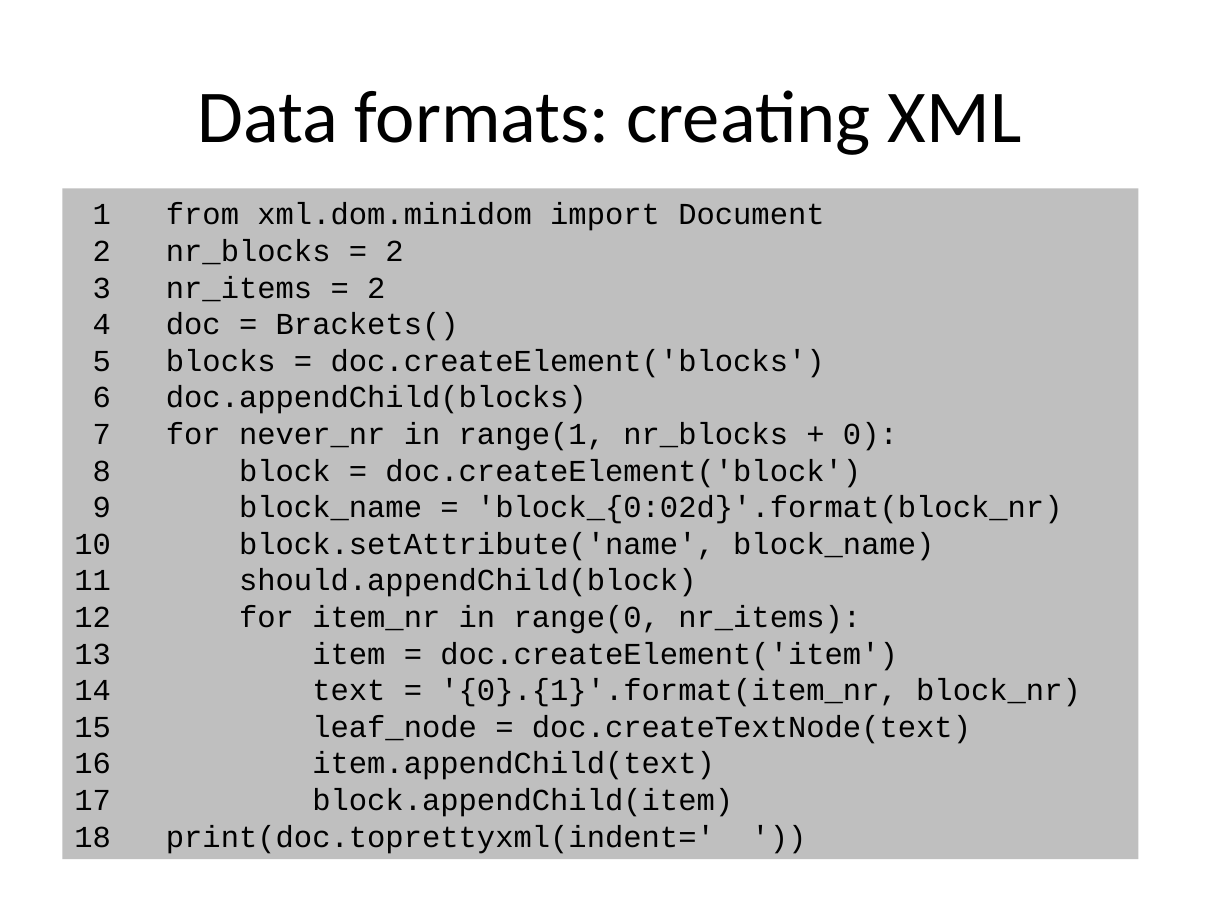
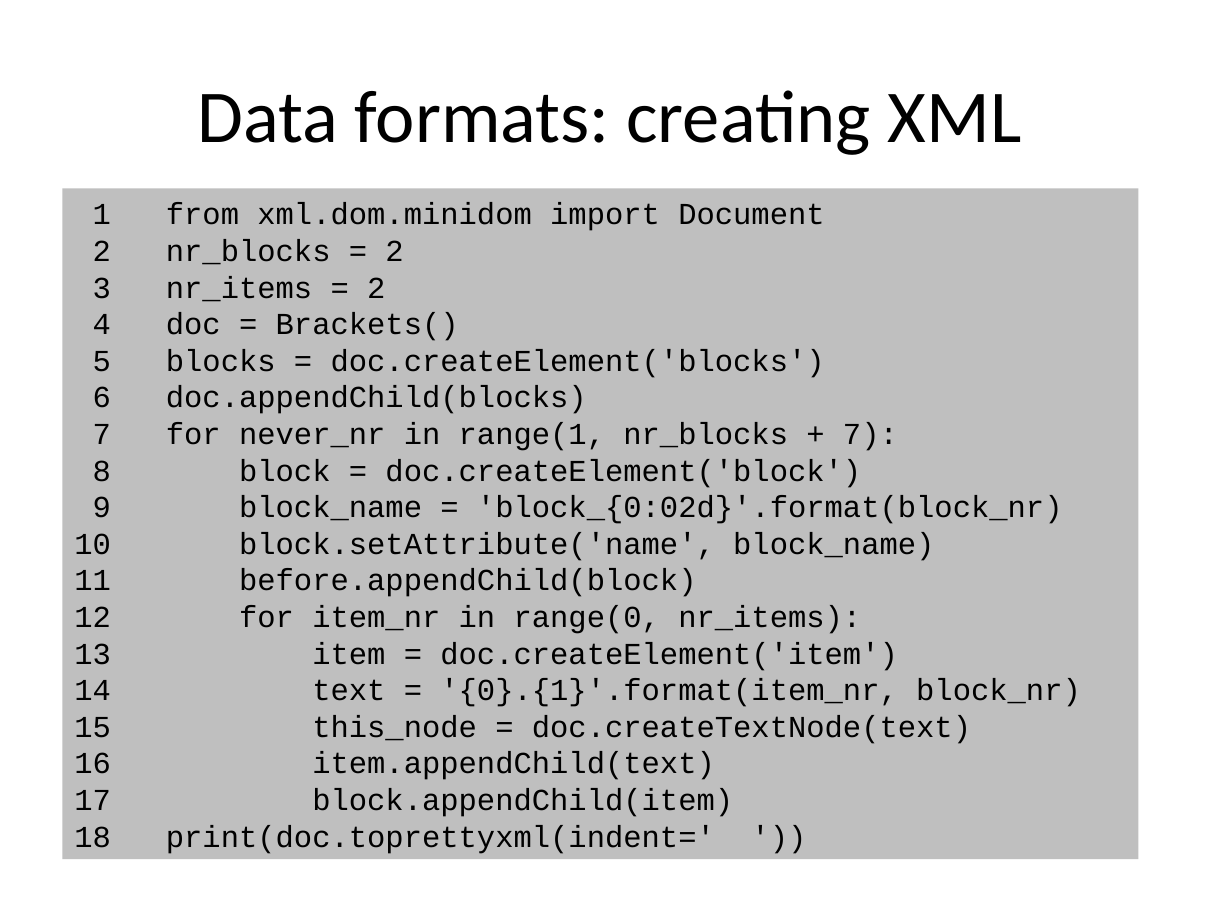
0: 0 -> 7 (870, 434)
should.appendChild(block: should.appendChild(block -> before.appendChild(block (468, 581)
leaf_node: leaf_node -> this_node (395, 727)
